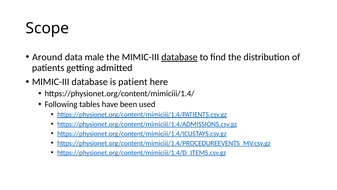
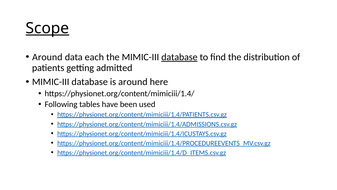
Scope underline: none -> present (47, 28)
male: male -> each (94, 57)
is patient: patient -> around (133, 82)
